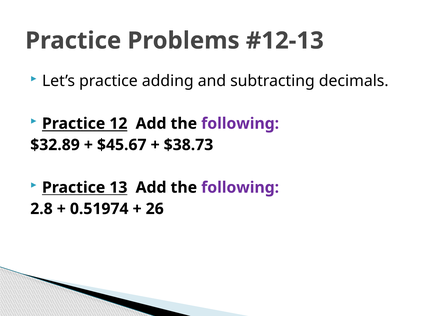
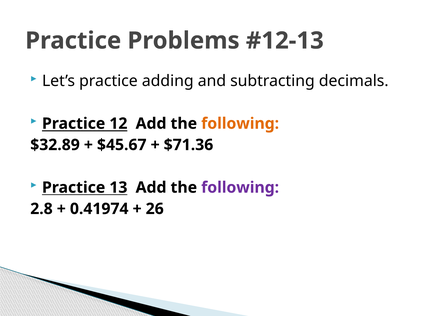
following colour: purple -> orange (240, 123)
$38.73: $38.73 -> $71.36 (188, 145)
0.51974: 0.51974 -> 0.41974 (99, 209)
